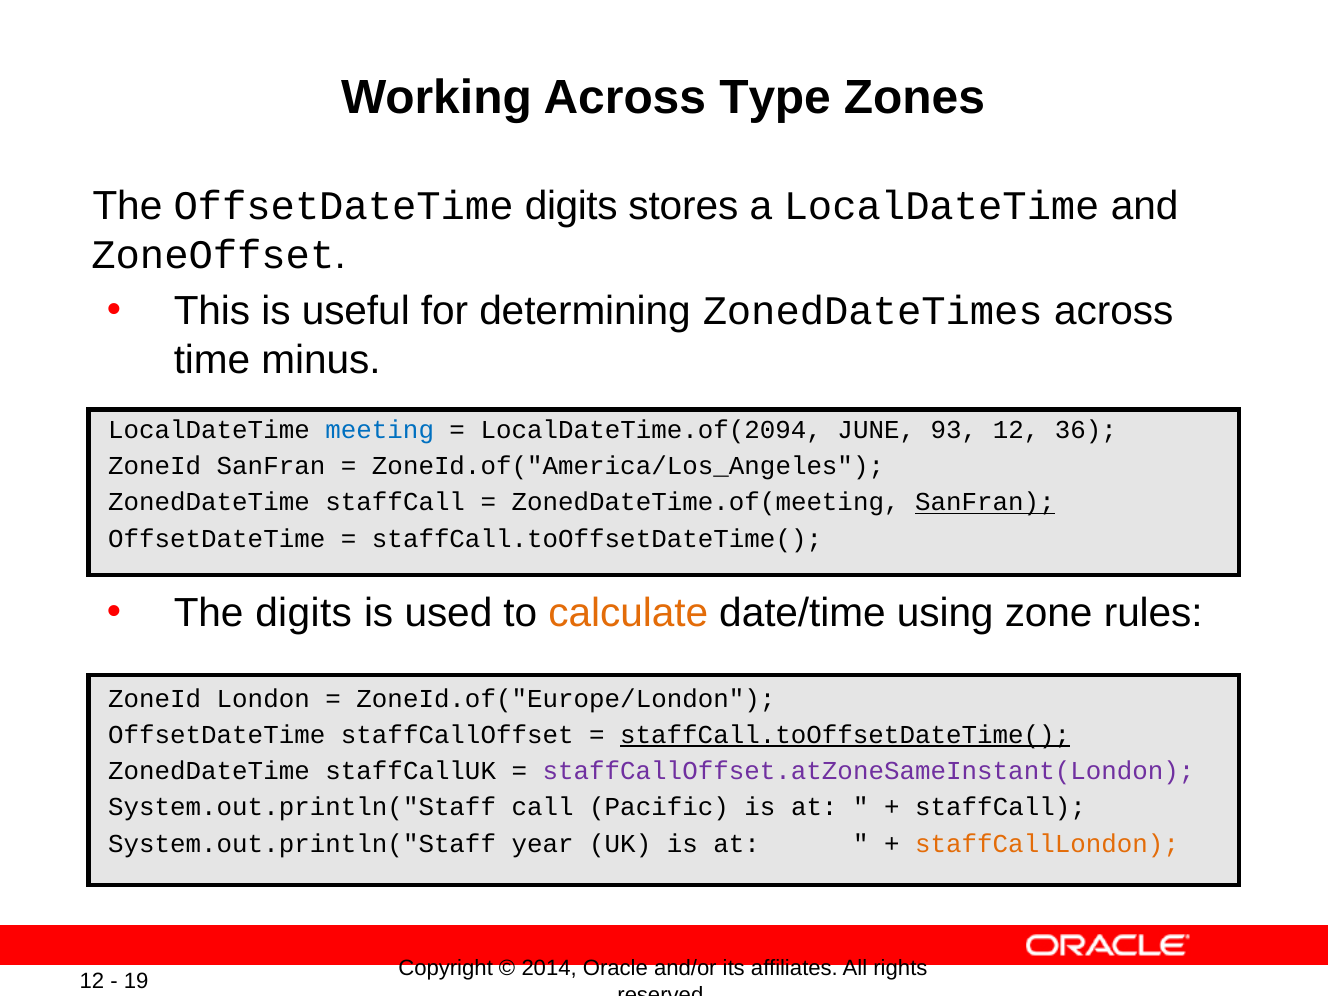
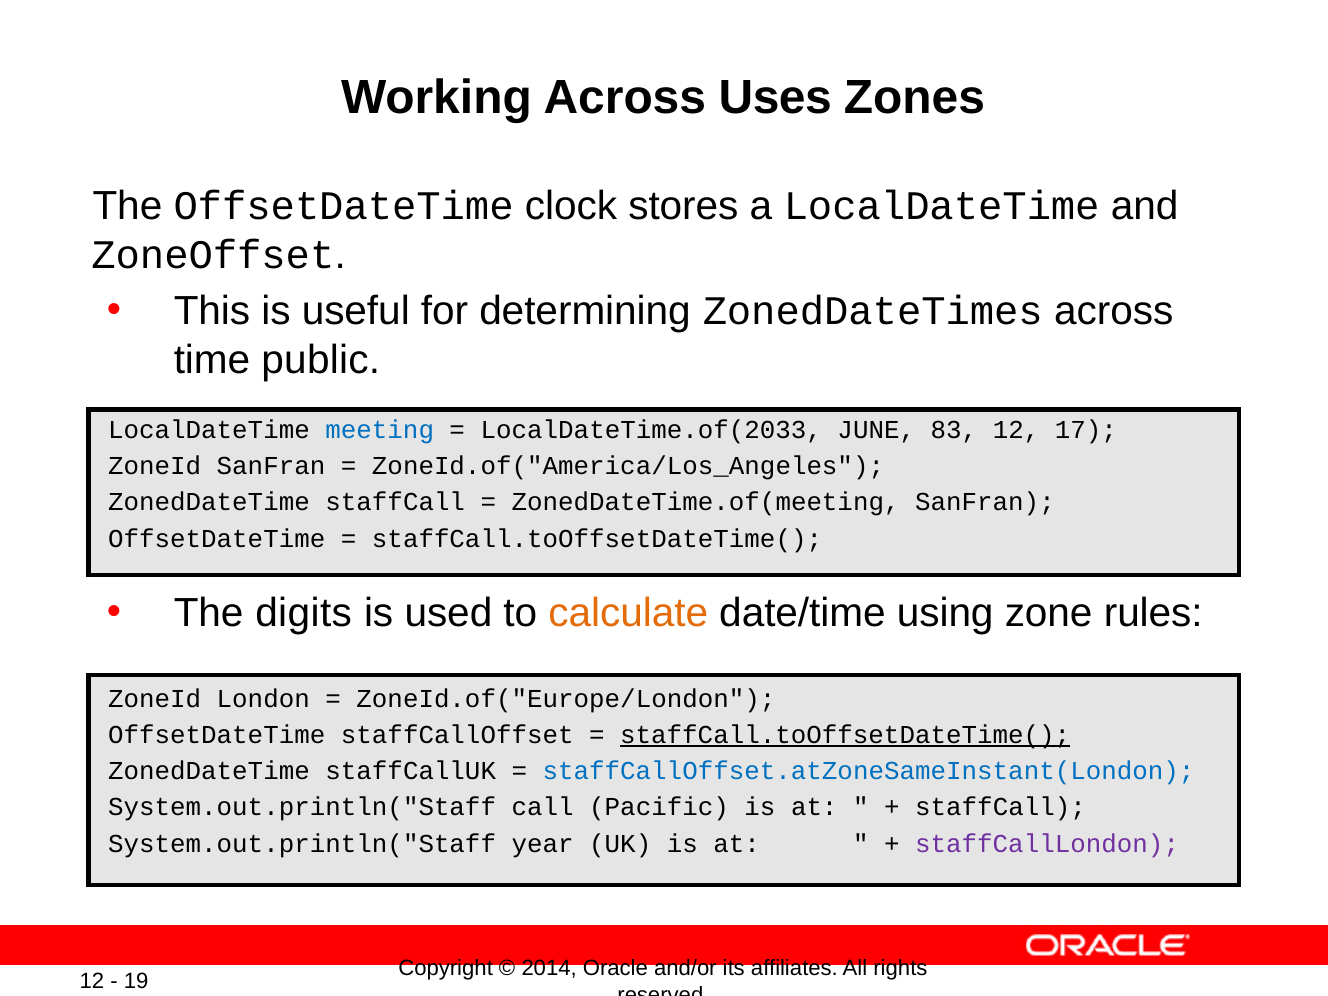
Type: Type -> Uses (775, 98)
OffsetDateTime digits: digits -> clock (571, 206)
minus: minus -> public (321, 360)
LocalDateTime.of(2094: LocalDateTime.of(2094 -> LocalDateTime.of(2033 (651, 430)
93: 93 -> 83 (954, 430)
36: 36 -> 17 (1086, 430)
SanFran underline: present -> none (985, 502)
staffCallOffset.atZoneSameInstant(London colour: purple -> blue (869, 771)
staffCallLondon colour: orange -> purple (1047, 843)
